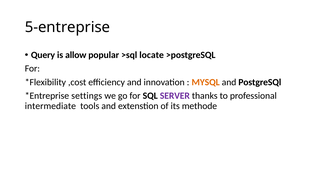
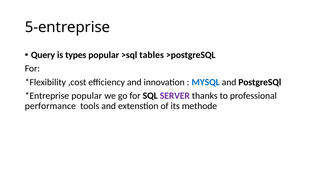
allow: allow -> types (76, 55)
locate: locate -> tables (152, 55)
MYSQL colour: orange -> blue (206, 82)
settings: settings -> popular (87, 96)
intermediate: intermediate -> performance (50, 106)
